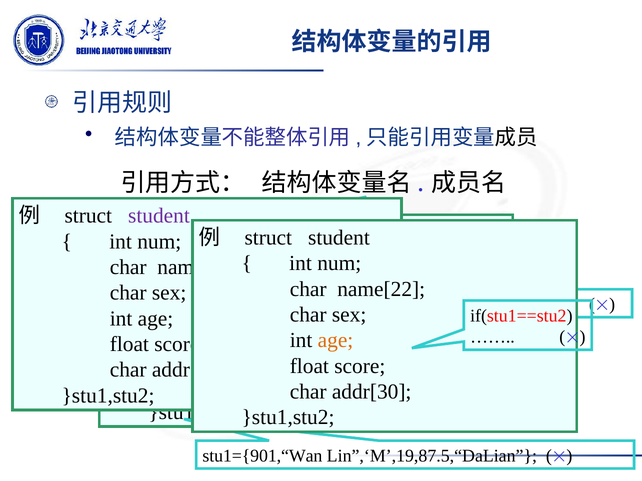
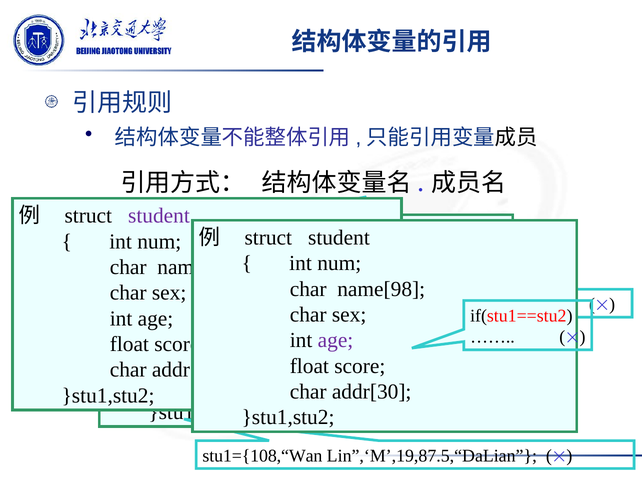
name[22: name[22 -> name[98 (381, 289)
age colour: orange -> purple (336, 341)
stu1={901,“Wan: stu1={901,“Wan -> stu1={108,“Wan (262, 456)
